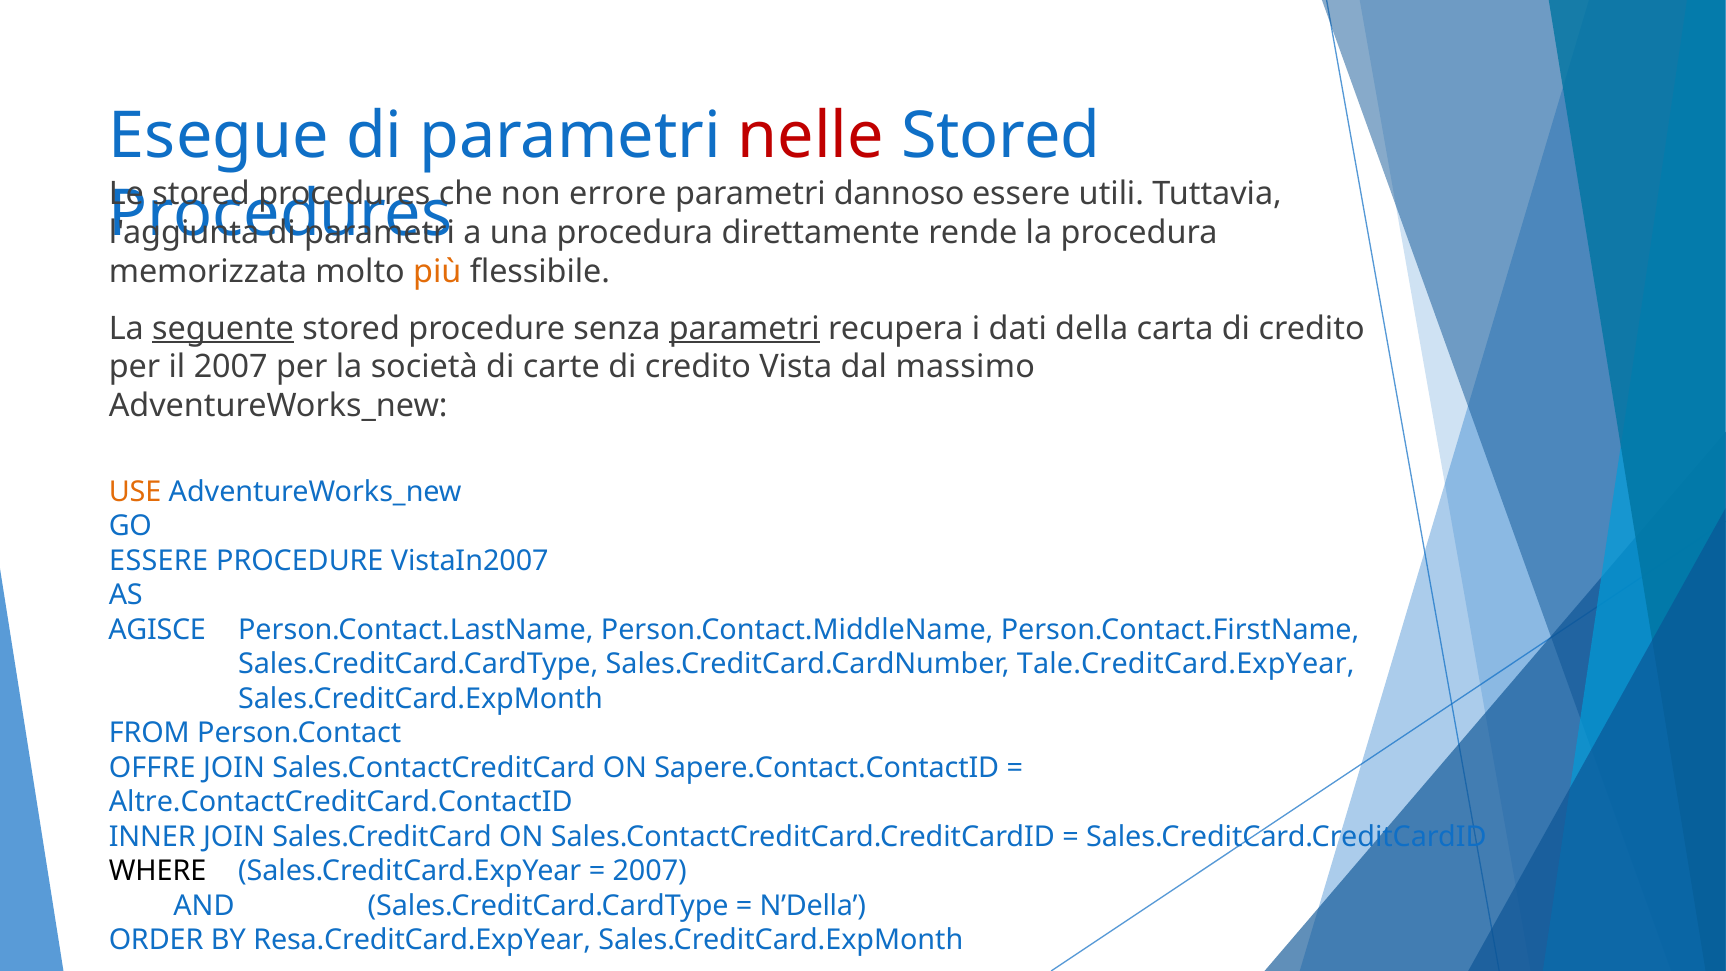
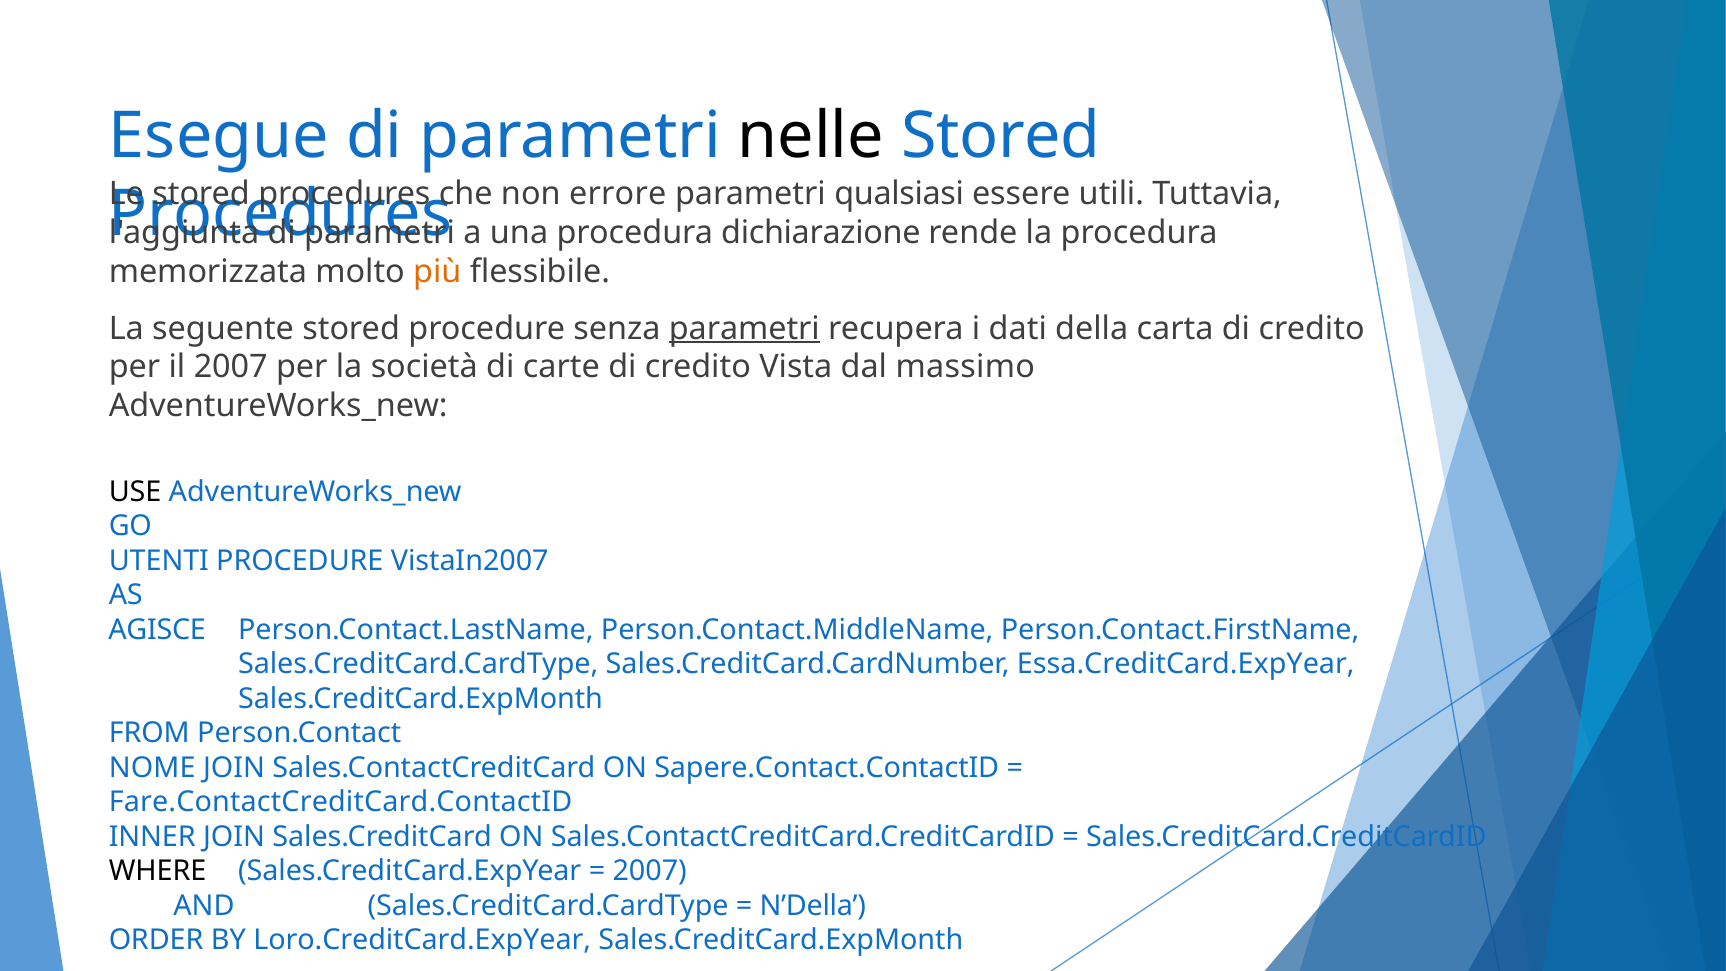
nelle colour: red -> black (811, 136)
dannoso: dannoso -> qualsiasi (899, 194)
direttamente: direttamente -> dichiarazione (821, 233)
seguente underline: present -> none (223, 328)
USE colour: orange -> black (135, 492)
ESSERE: ESSERE -> UTENTI (159, 561)
Tale.CreditCard.ExpYear: Tale.CreditCard.ExpYear -> Essa.CreditCard.ExpYear (1186, 664)
OFFRE: OFFRE -> NOME (152, 768)
Altre.ContactCreditCard.ContactID: Altre.ContactCreditCard.ContactID -> Fare.ContactCreditCard.ContactID (341, 802)
Resa.CreditCard.ExpYear: Resa.CreditCard.ExpYear -> Loro.CreditCard.ExpYear (422, 940)
